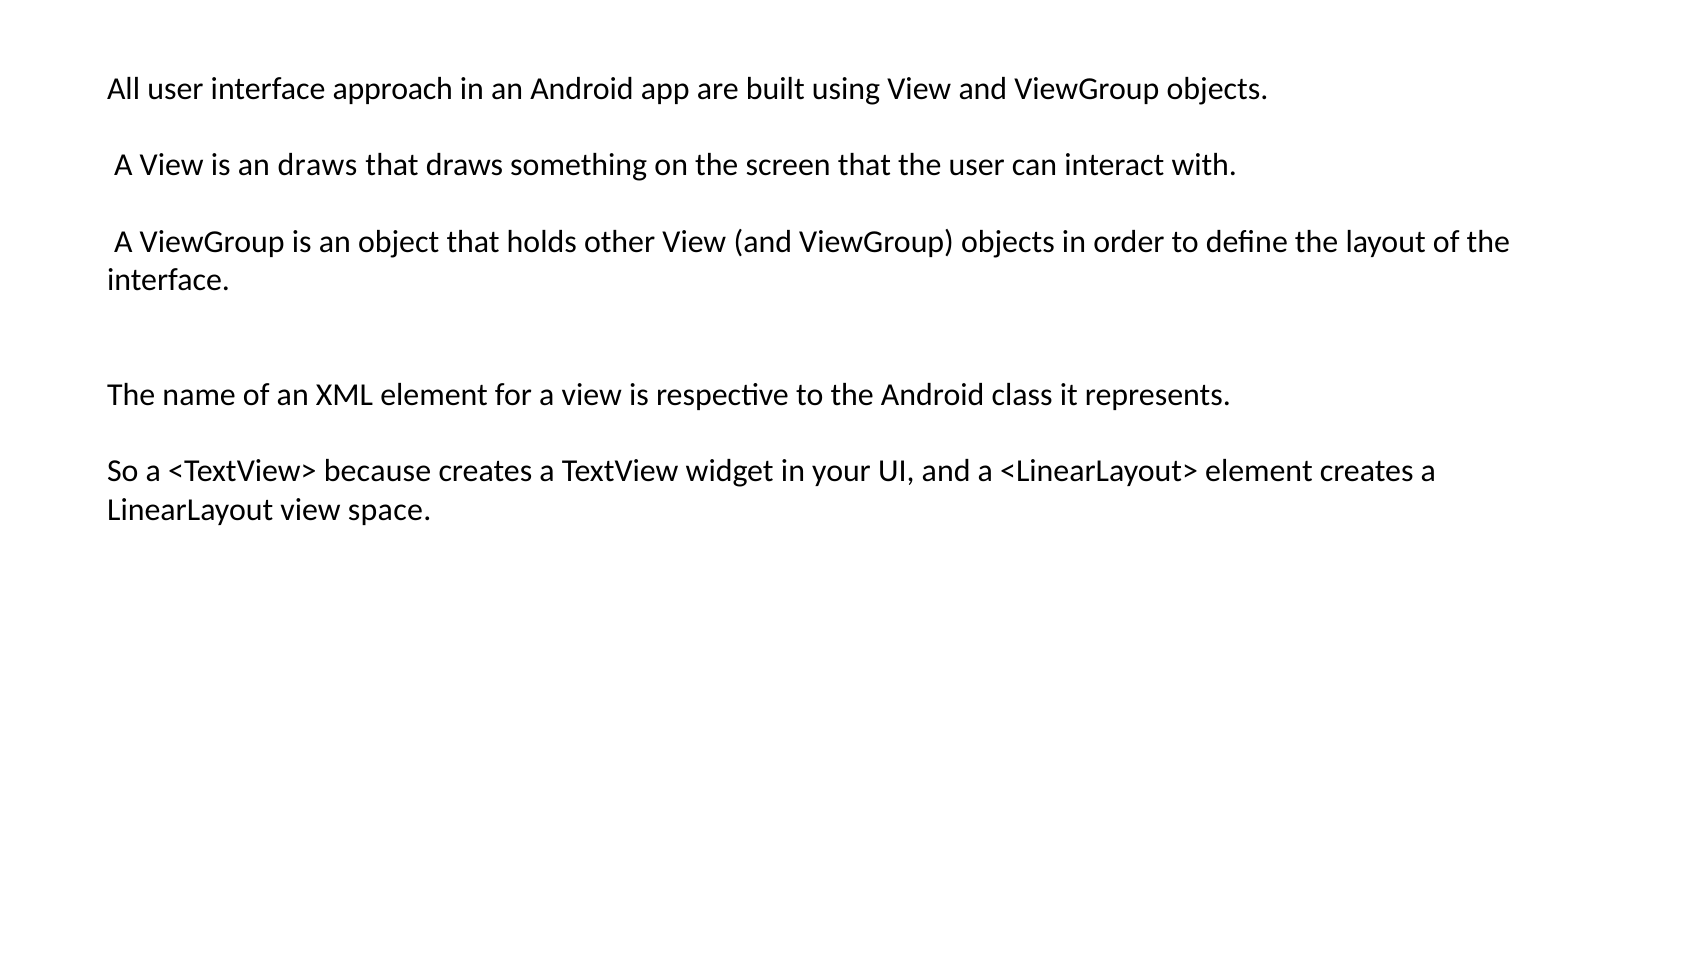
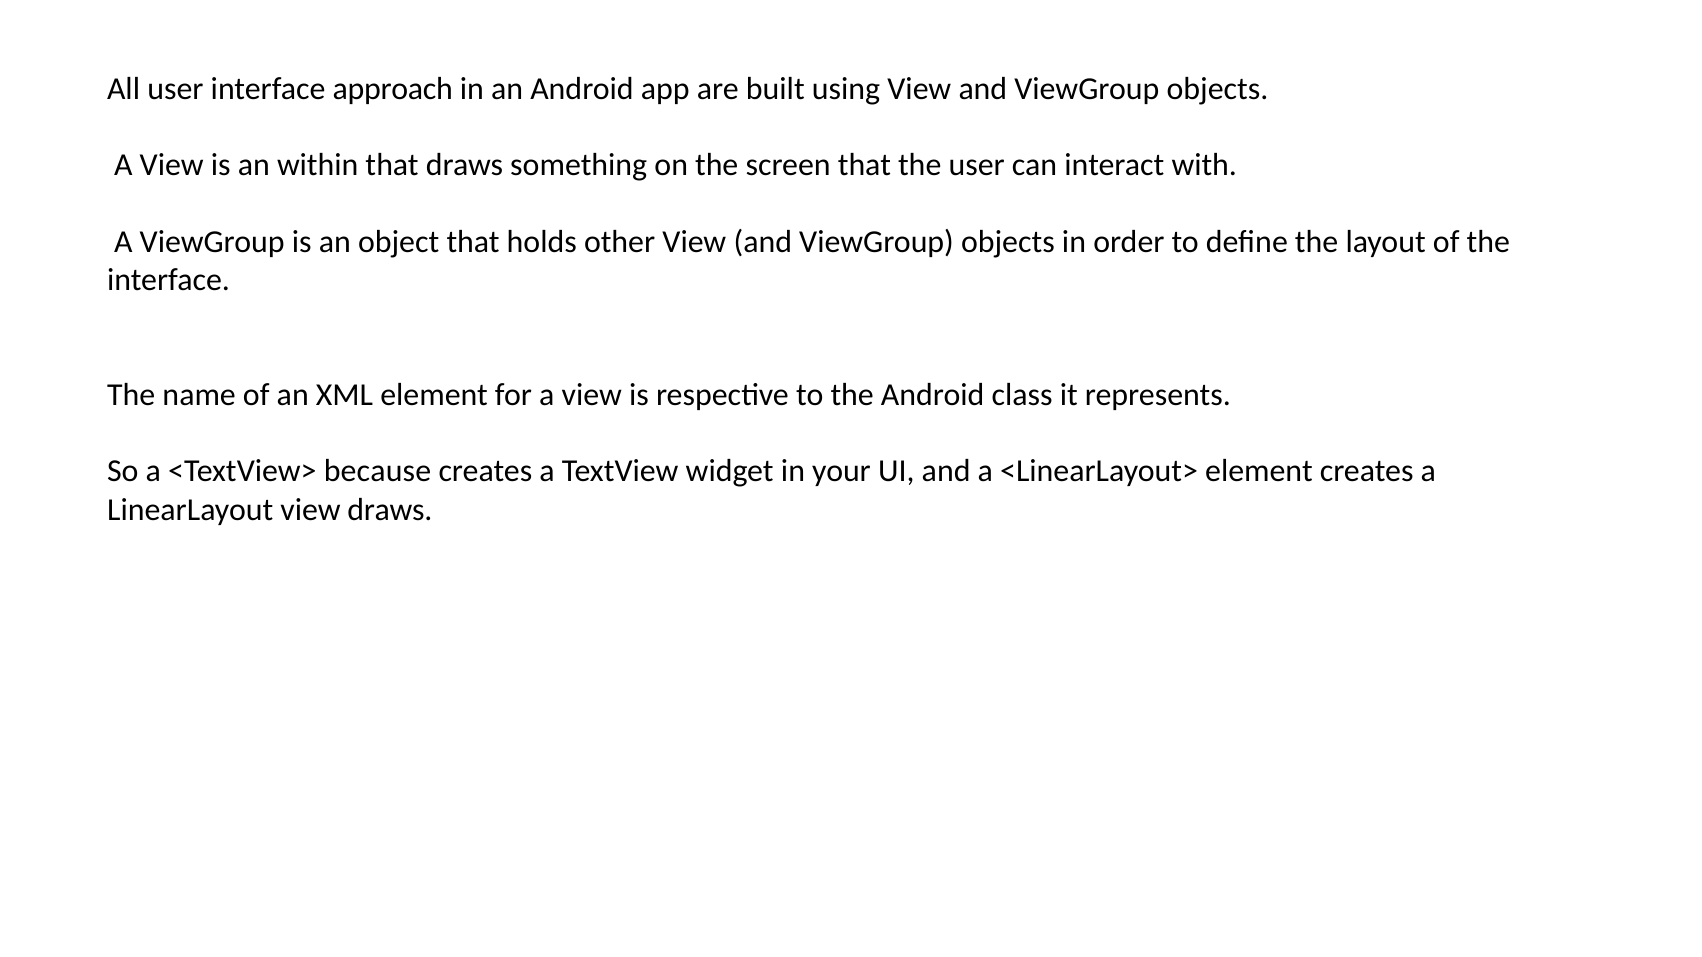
an draws: draws -> within (318, 165)
view space: space -> draws (390, 510)
